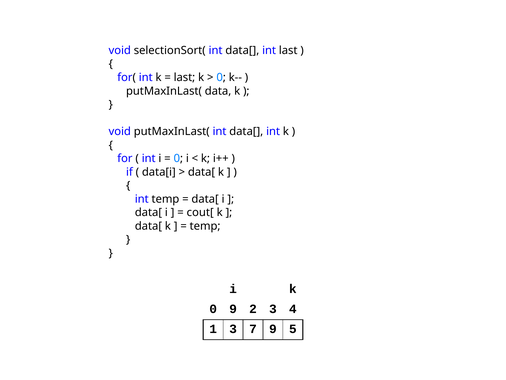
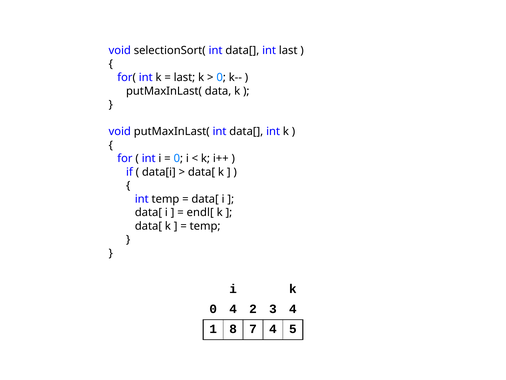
cout[: cout[ -> endl[ (200, 212)
0 9: 9 -> 4 (233, 308)
1 3: 3 -> 8 (233, 328)
7 9: 9 -> 4 (273, 328)
